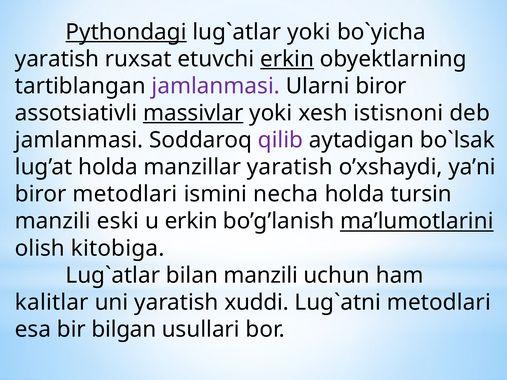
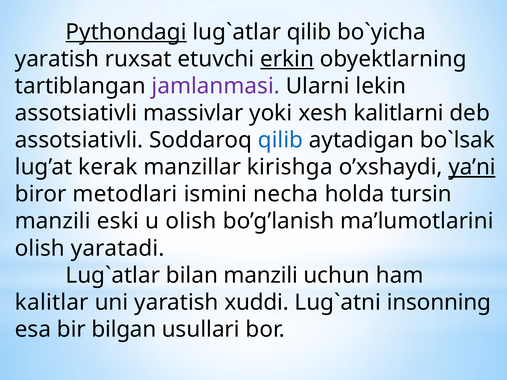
yoki: yoki -> qilib (309, 32)
Ularni biror: biror -> lekin (381, 86)
massivlar underline: present -> none (193, 113)
istisnoni: istisnoni -> kalitlarni (399, 113)
jamlanmasi: jamlanmasi -> assotsiativli (79, 140)
qilib colour: purple -> blue (280, 140)
lug’at holda: holda -> kerak (108, 167)
manzillar yaratish: yaratish -> kirishga (290, 167)
ya’ni underline: none -> present (472, 167)
u erkin: erkin -> olish (191, 221)
ma’lumotlarini underline: present -> none (417, 221)
kitobiga: kitobiga -> yaratadi (118, 248)
metodlari: metodlari -> insonning (439, 302)
